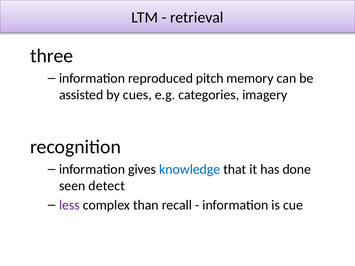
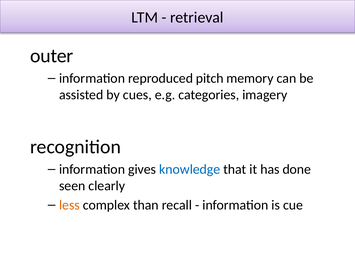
three: three -> outer (52, 56)
detect: detect -> clearly (107, 186)
less colour: purple -> orange (69, 205)
